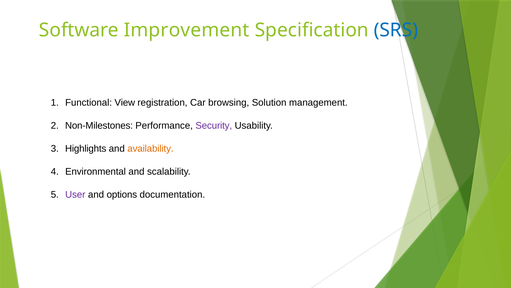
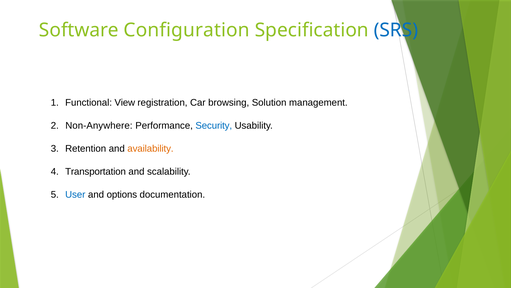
Improvement: Improvement -> Configuration (187, 30)
Non-Milestones: Non-Milestones -> Non-Anywhere (99, 125)
Security colour: purple -> blue (214, 125)
Highlights: Highlights -> Retention (86, 148)
Environmental: Environmental -> Transportation (96, 171)
User colour: purple -> blue (75, 194)
